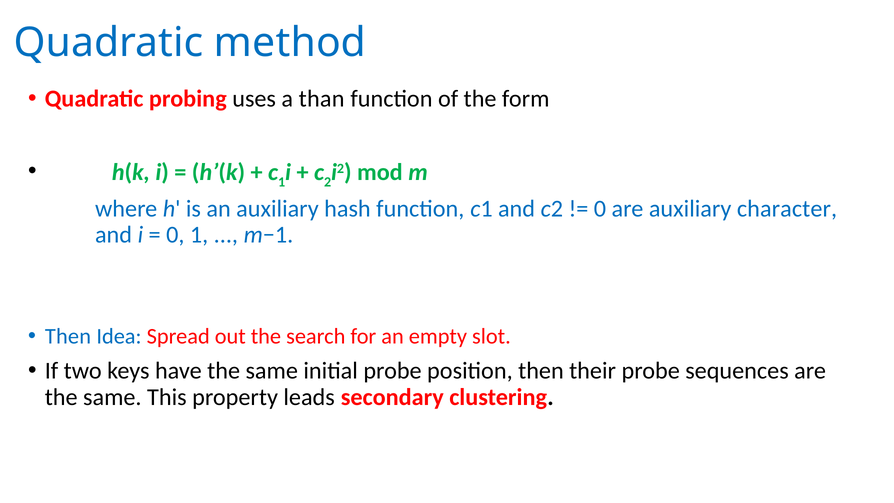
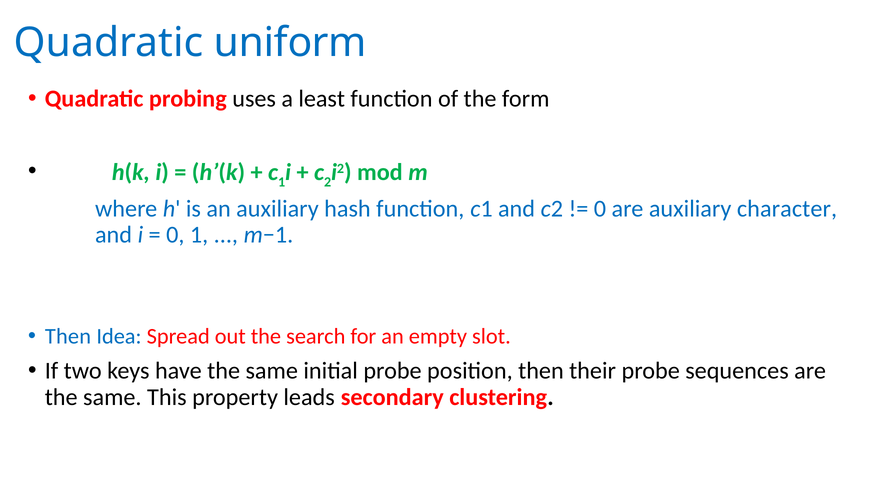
method: method -> uniform (290, 43)
than: than -> least (322, 99)
